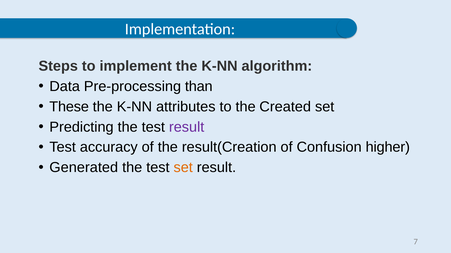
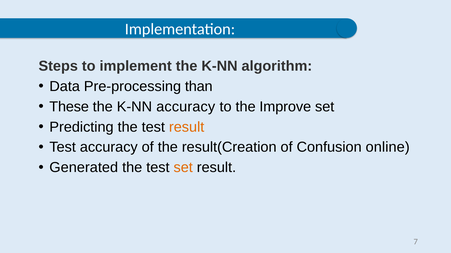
K-NN attributes: attributes -> accuracy (186, 107)
Created: Created -> Improve (285, 107)
result colour: purple -> orange (187, 127)
higher: higher -> online (388, 148)
